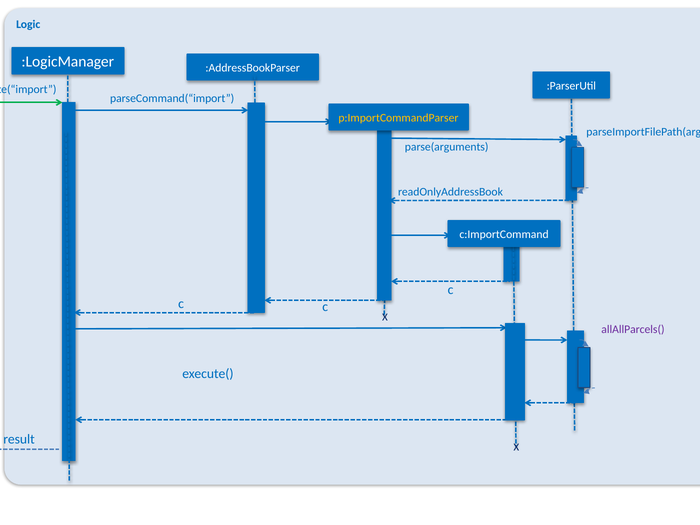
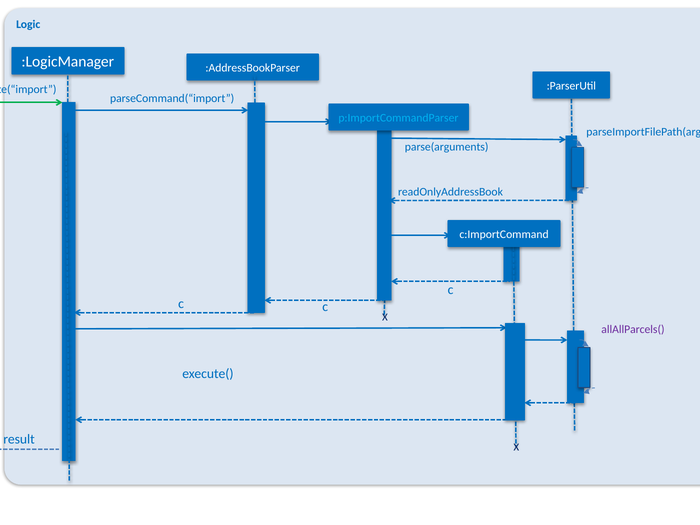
p:ImportCommandParser colour: yellow -> light blue (398, 118)
